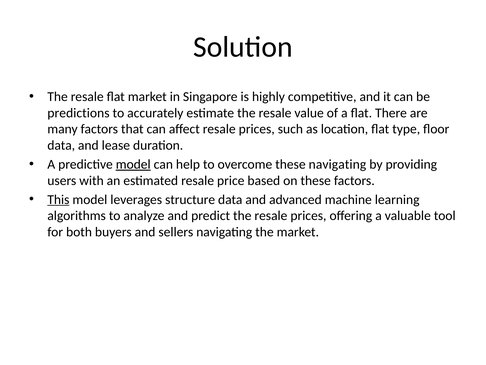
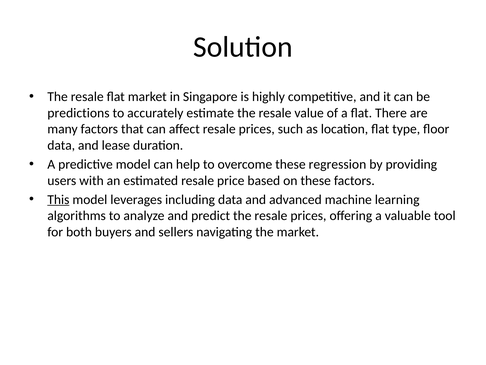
model underline: present -> none (133, 164)
these navigating: navigating -> regression (337, 164)
structure: structure -> including (190, 199)
